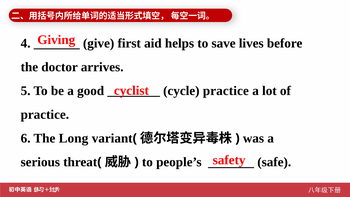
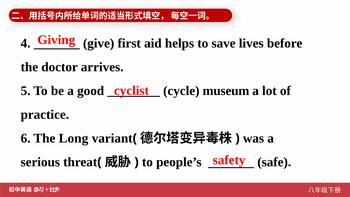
cycle practice: practice -> museum (226, 91)
